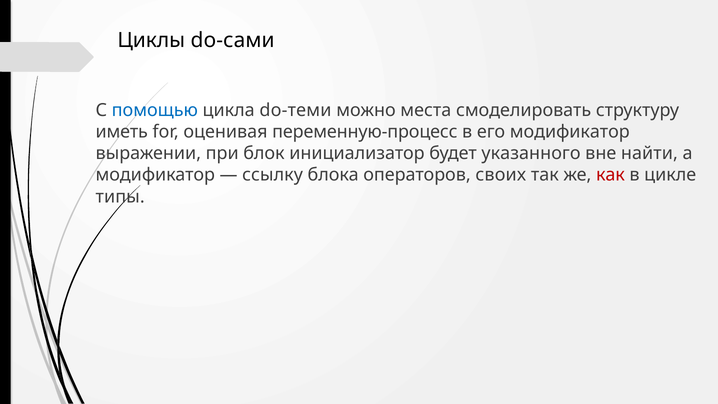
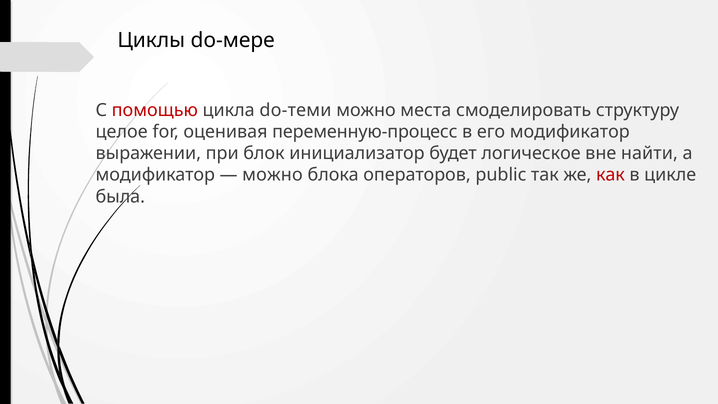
do-сами: do-сами -> do-мере (233, 40)
помощью colour: blue -> red (155, 110)
иметь: иметь -> целое (122, 132)
указанного: указанного -> логическое (531, 153)
ссылку: ссылку -> можно (272, 175)
своих: своих -> public (501, 175)
типы: типы -> была (120, 197)
